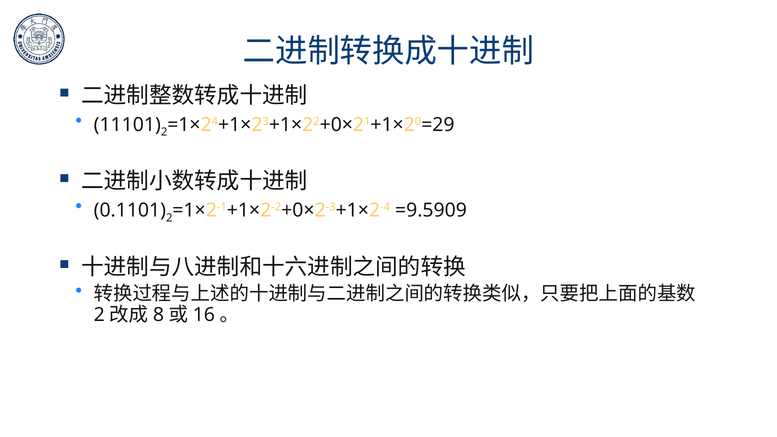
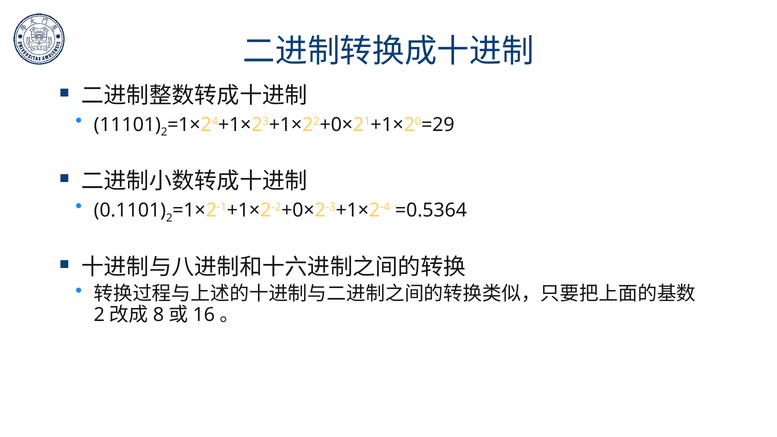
=9.5909: =9.5909 -> =0.5364 (431, 210)
